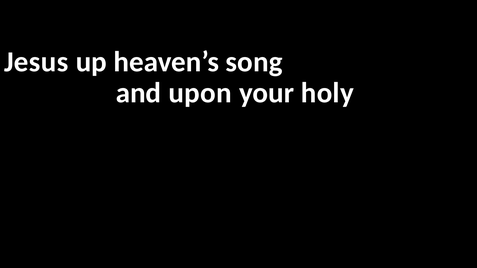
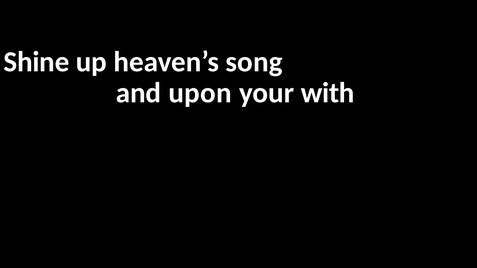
Jesus: Jesus -> Shine (36, 62)
holy: holy -> with (328, 93)
